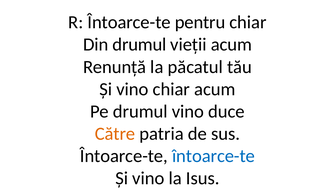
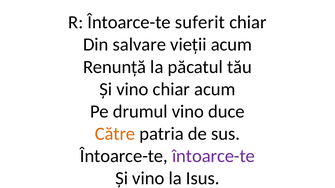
pentru: pentru -> suferit (200, 22)
Din drumul: drumul -> salvare (139, 45)
întoarce-te colour: blue -> purple (214, 156)
